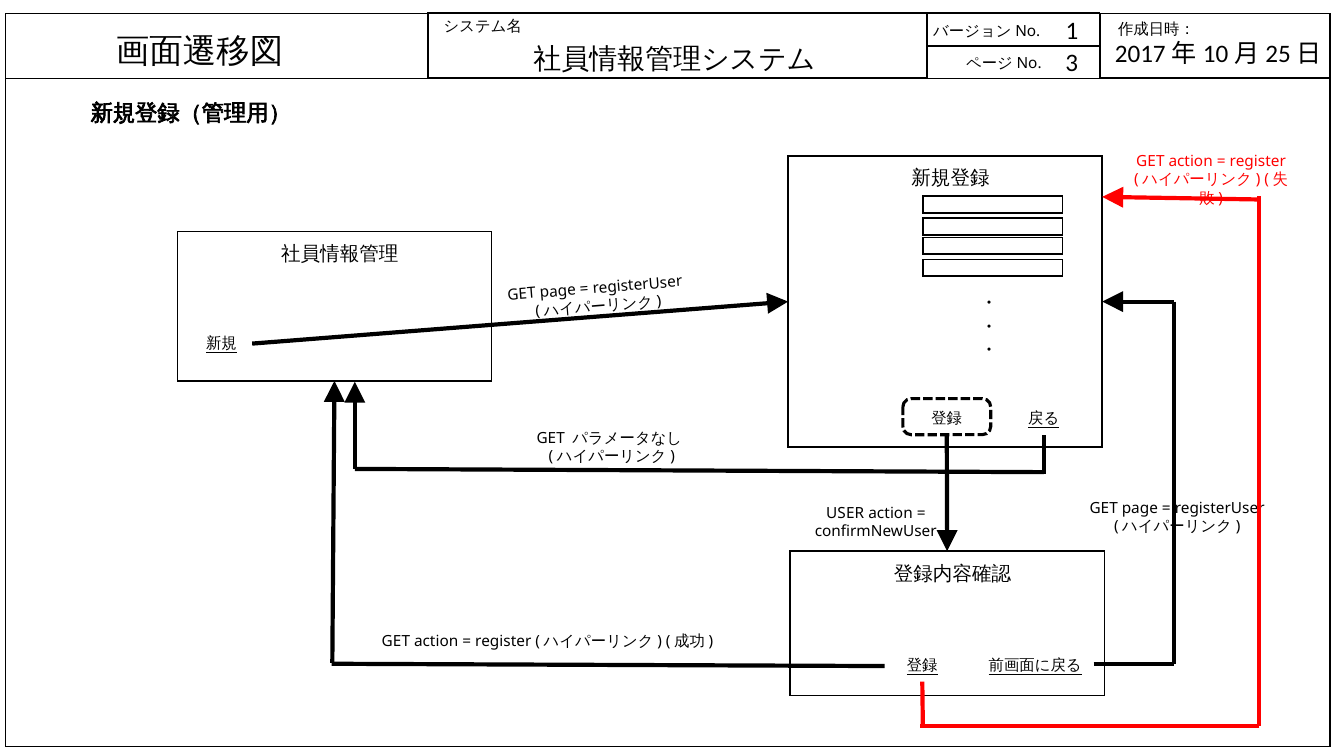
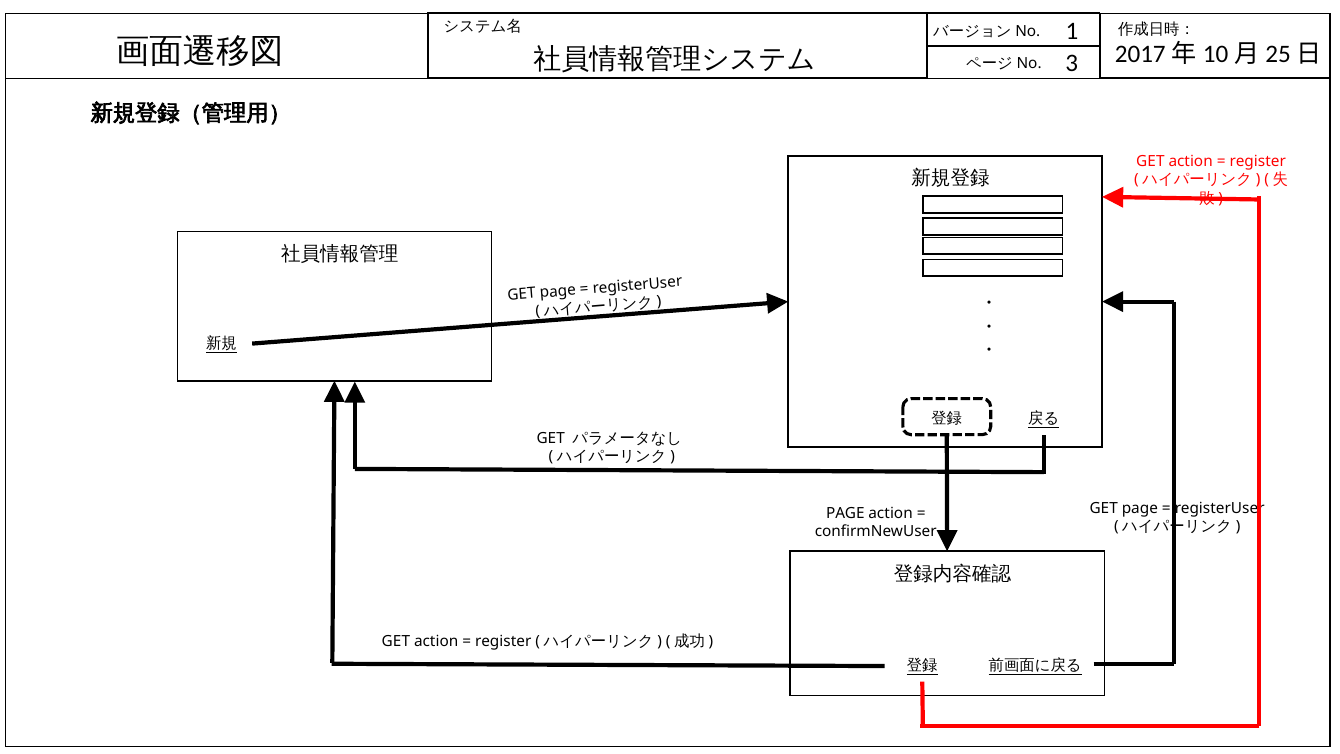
USER: USER -> PAGE (845, 513)
